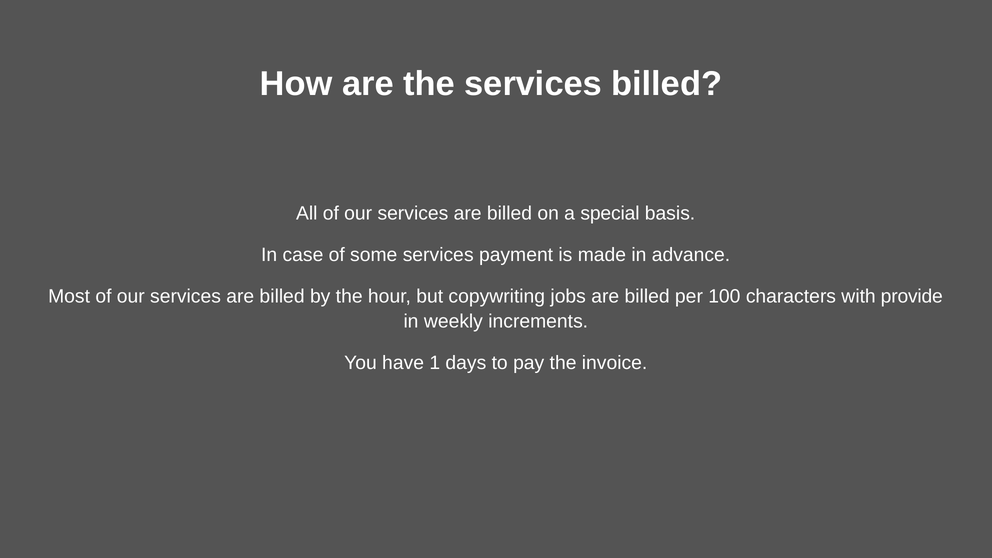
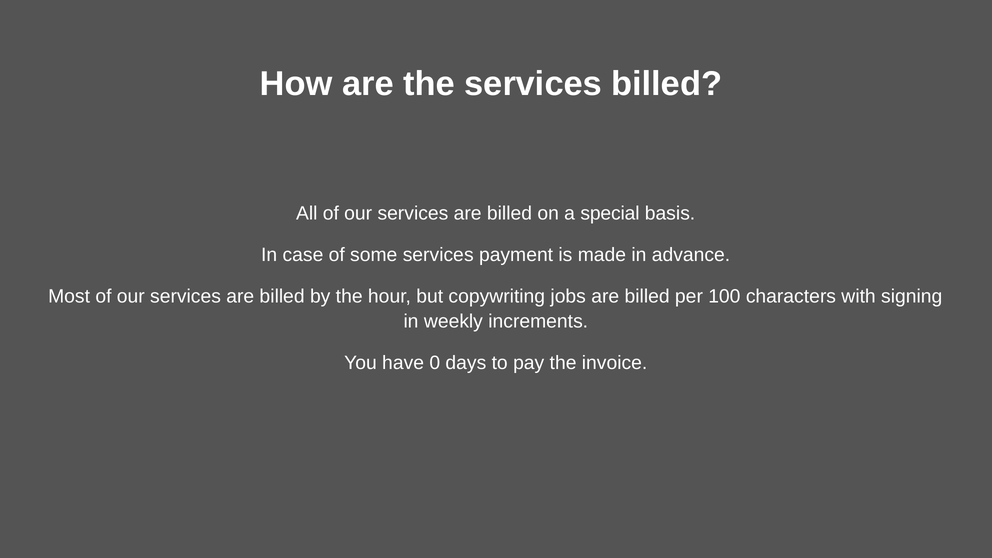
provide: provide -> signing (912, 296)
1: 1 -> 0 (435, 363)
